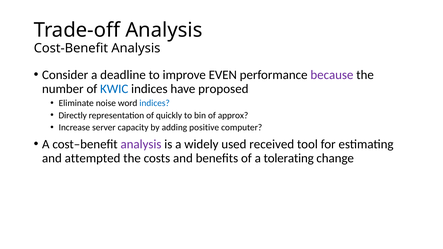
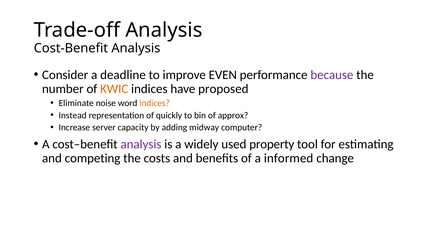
KWIC colour: blue -> orange (114, 89)
indices colour: blue -> orange (155, 103)
Directly: Directly -> Instead (73, 115)
positive: positive -> midway (204, 128)
received: received -> property (272, 144)
attempted: attempted -> competing (93, 158)
tolerating: tolerating -> informed (289, 158)
